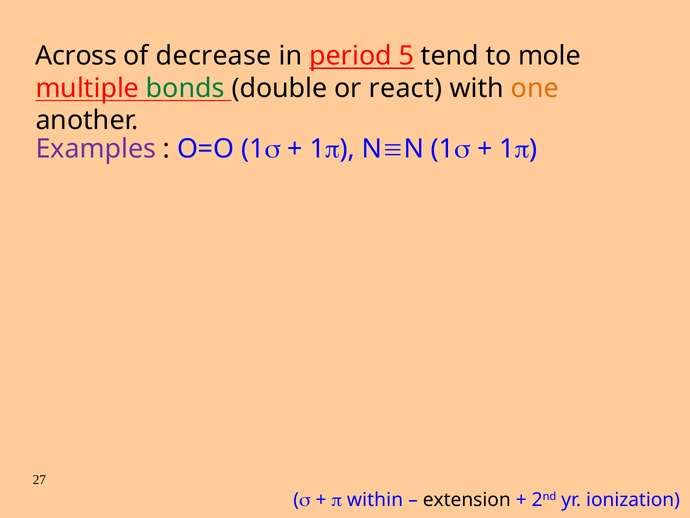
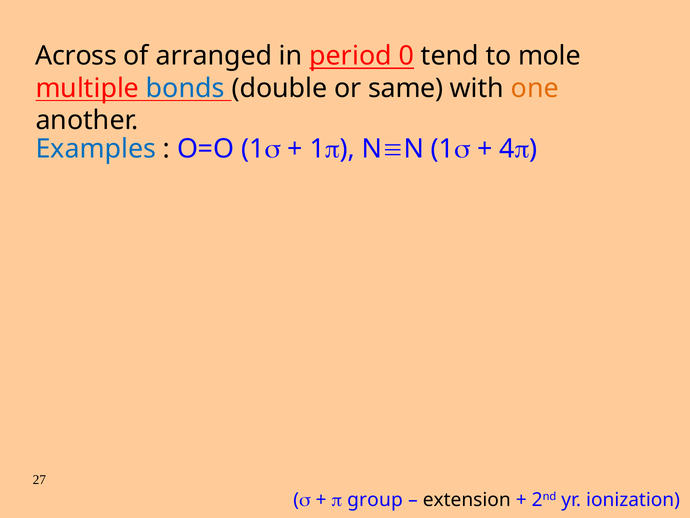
decrease: decrease -> arranged (214, 56)
5: 5 -> 0 (406, 56)
bonds colour: green -> blue (185, 88)
react: react -> same (406, 88)
Examples colour: purple -> blue (96, 149)
1: 1 -> 4 (507, 149)
within: within -> group (375, 499)
